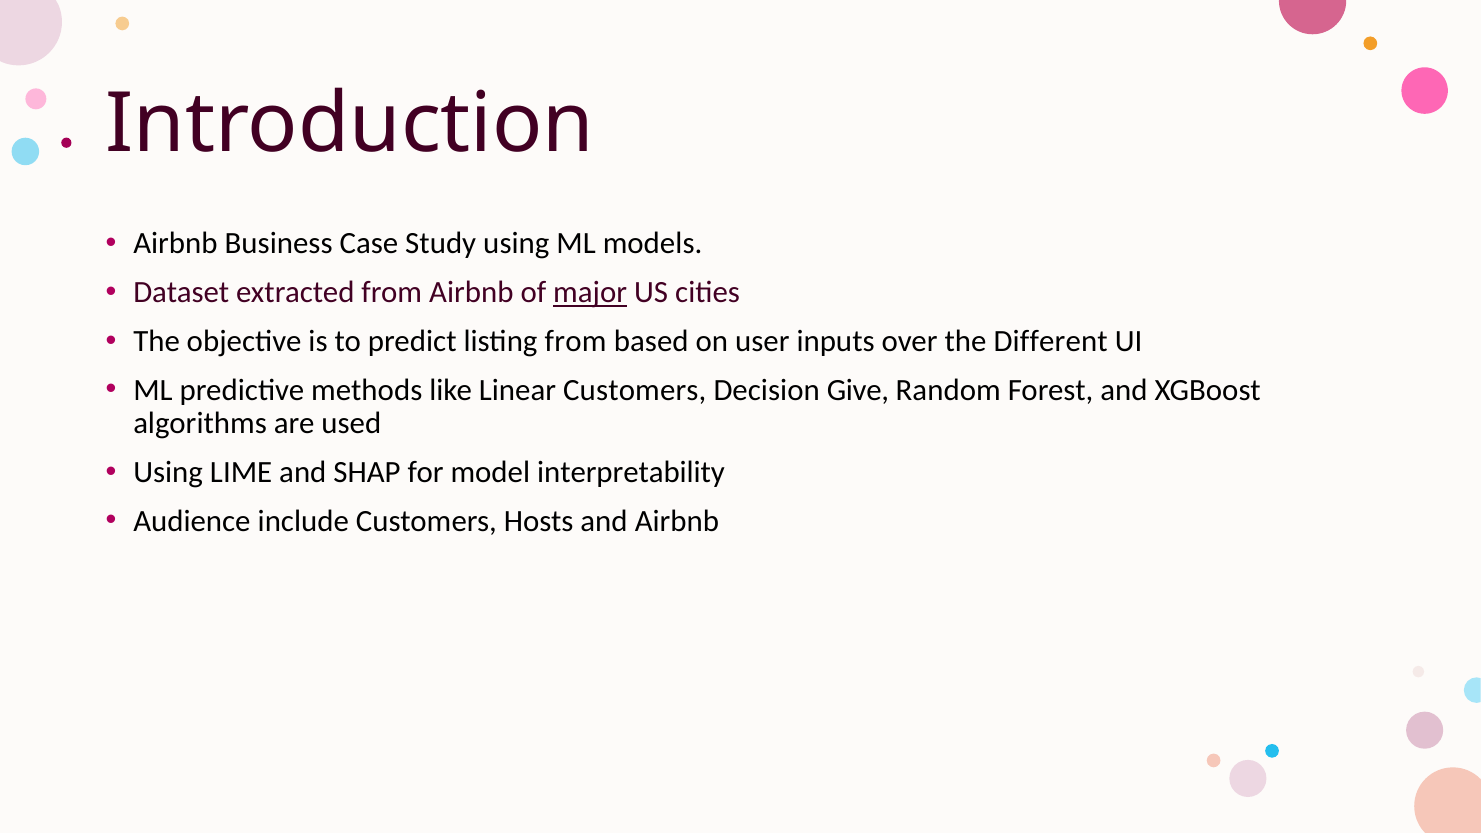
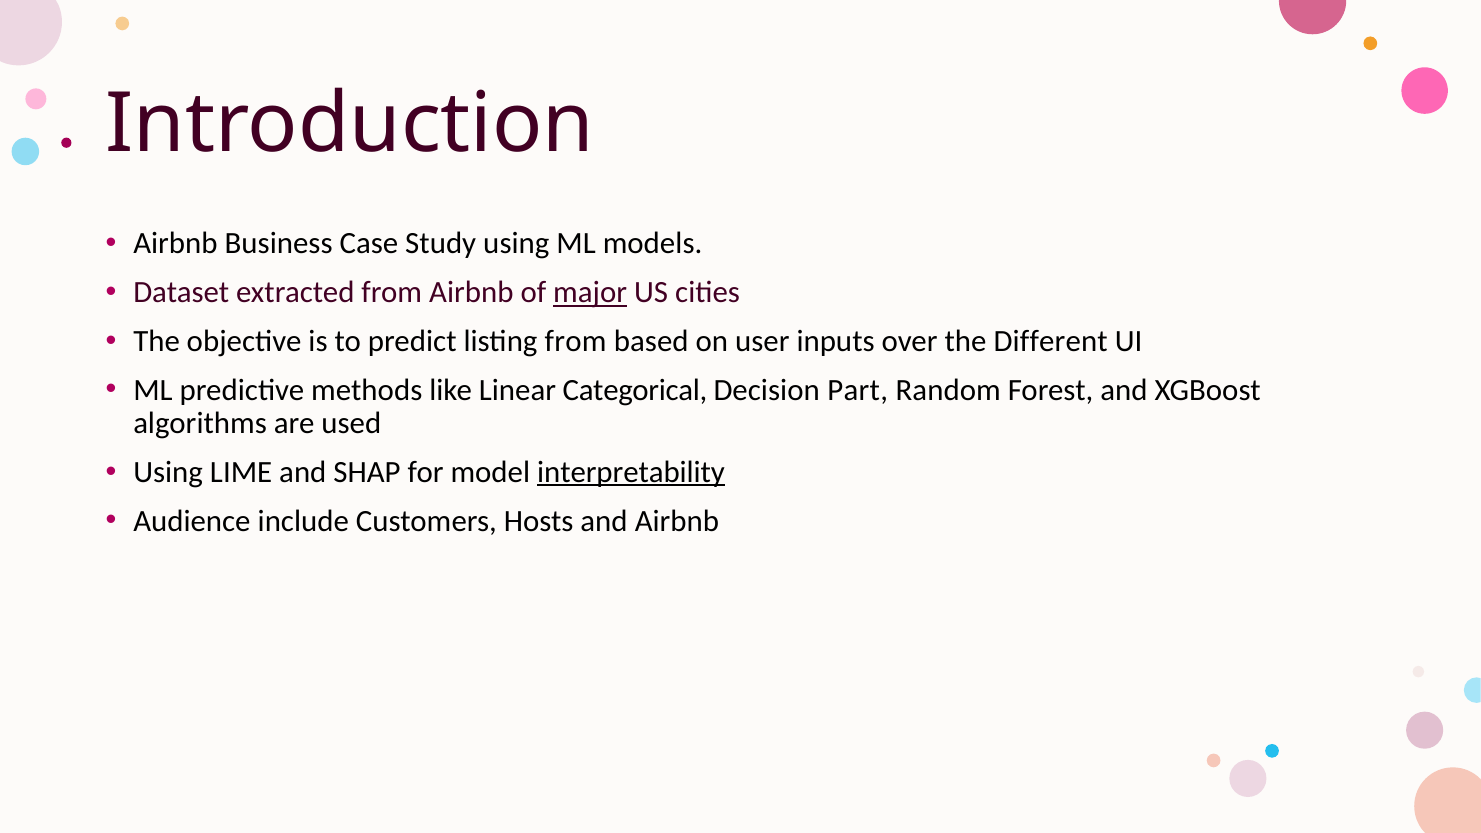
Linear Customers: Customers -> Categorical (635, 390)
Give: Give -> Part (858, 390)
interpretability underline: none -> present (631, 472)
